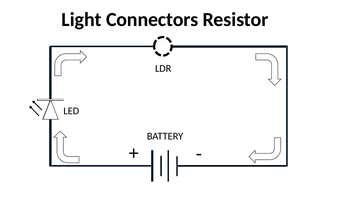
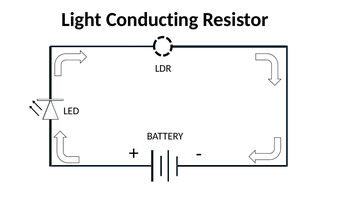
Connectors: Connectors -> Conducting (152, 20)
